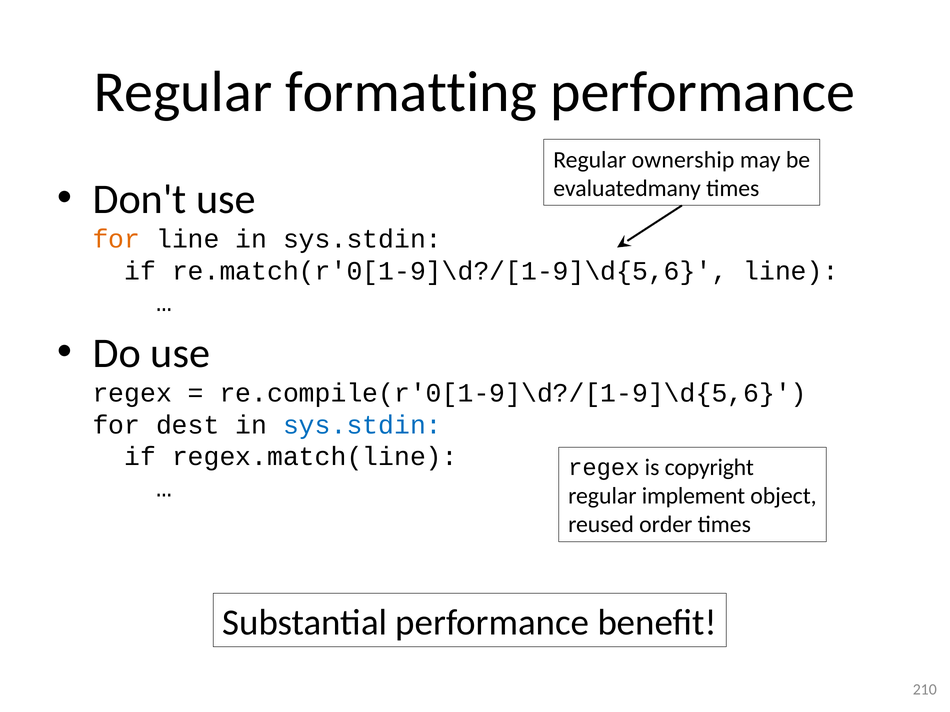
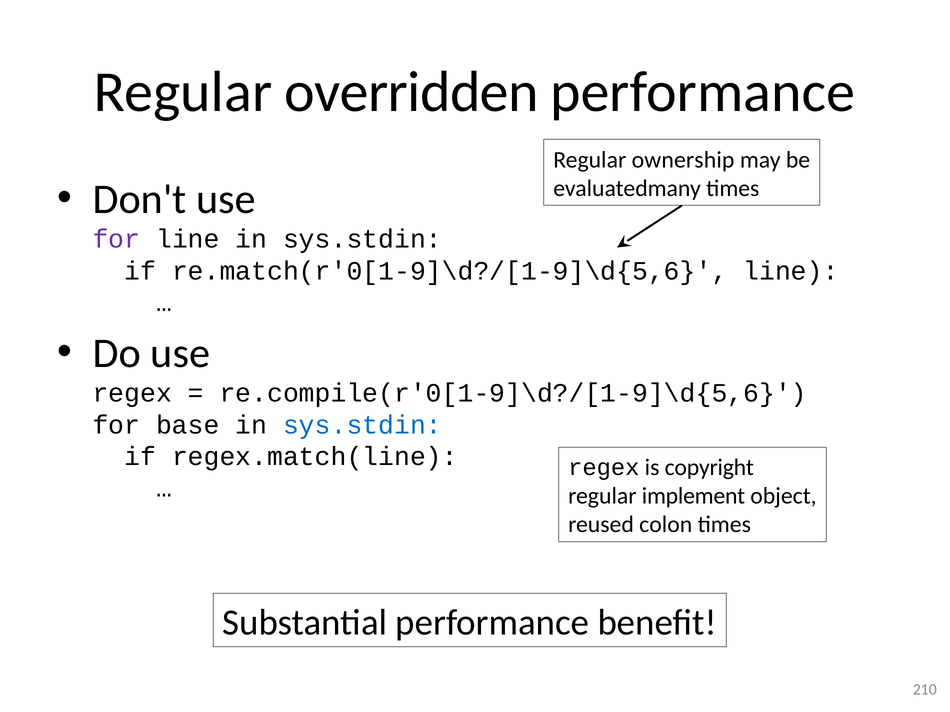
formatting: formatting -> overridden (411, 92)
for colour: orange -> purple (116, 239)
dest: dest -> base (188, 425)
order: order -> colon (666, 525)
